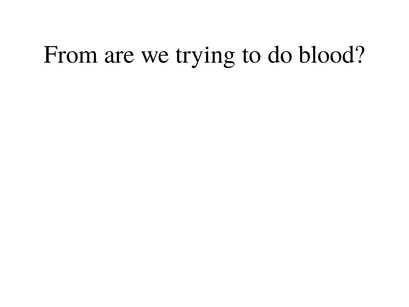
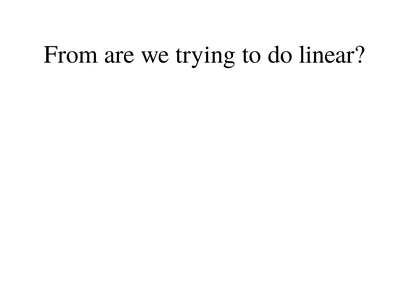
blood: blood -> linear (332, 55)
